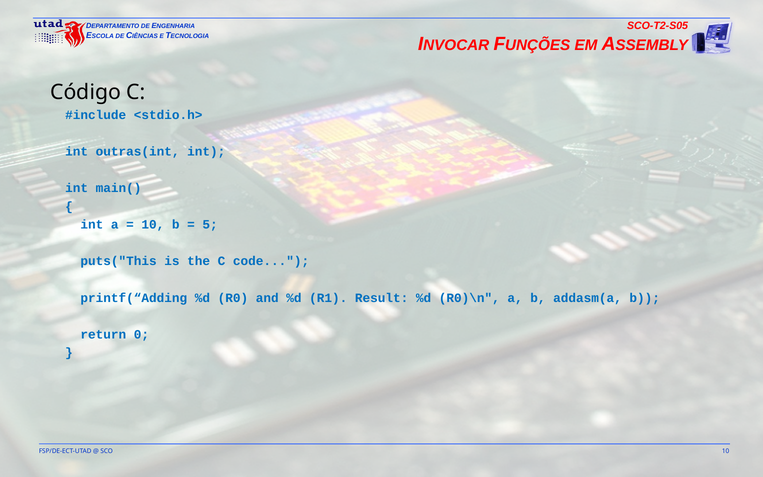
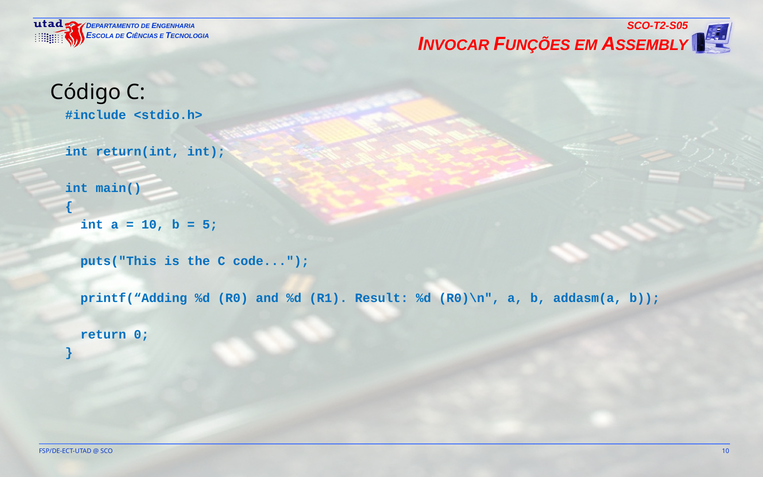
outras(int: outras(int -> return(int (138, 151)
